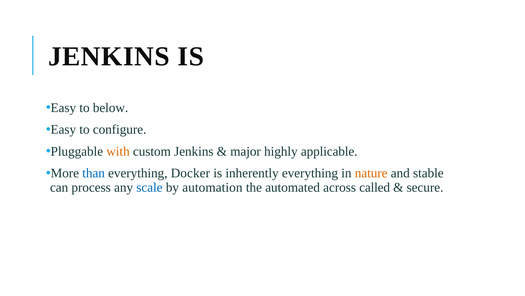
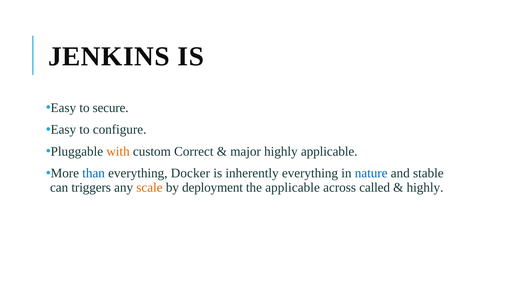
below: below -> secure (111, 107)
custom Jenkins: Jenkins -> Correct (194, 151)
nature colour: orange -> blue (371, 173)
process: process -> triggers (91, 187)
scale colour: blue -> orange (149, 187)
automation: automation -> deployment (213, 187)
the automated: automated -> applicable (293, 187)
secure: secure -> highly (425, 187)
